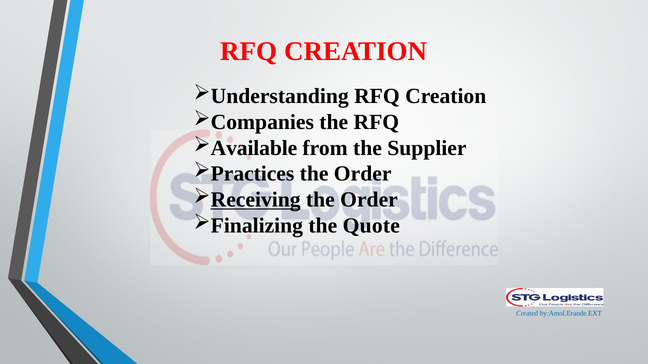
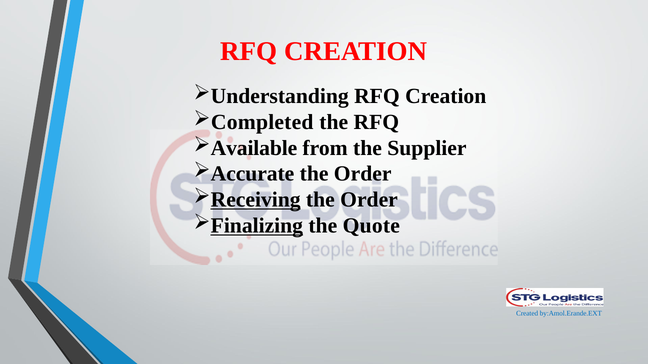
Companies: Companies -> Completed (262, 122)
Practices: Practices -> Accurate (253, 174)
Finalizing underline: none -> present (257, 226)
